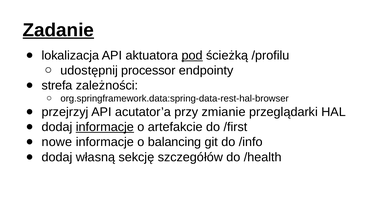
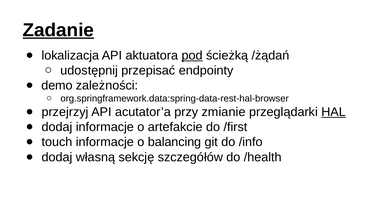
/profilu: /profilu -> /żądań (271, 56)
processor: processor -> przepisać (148, 71)
strefa: strefa -> demo (57, 86)
HAL underline: none -> present (334, 112)
informacje underline: present -> none (105, 127)
nowe: nowe -> touch (57, 142)
